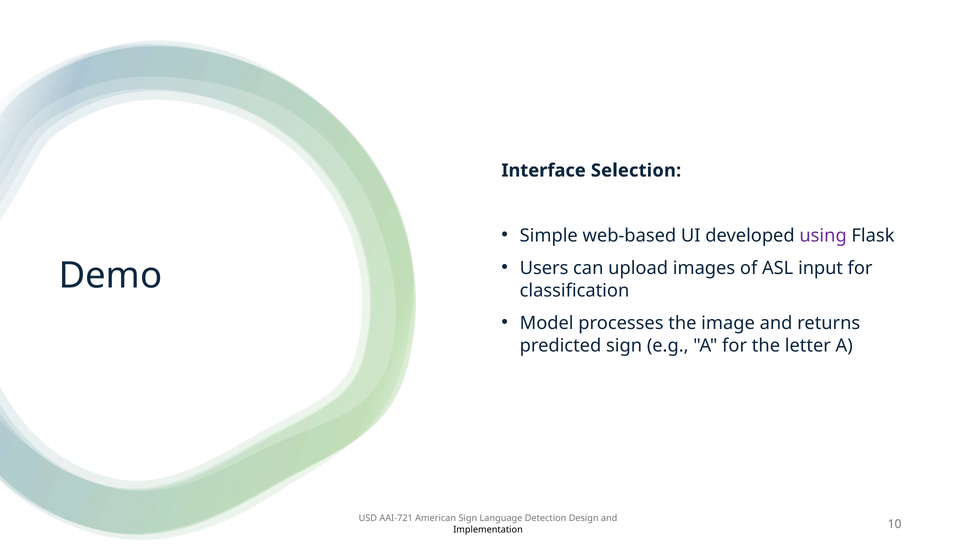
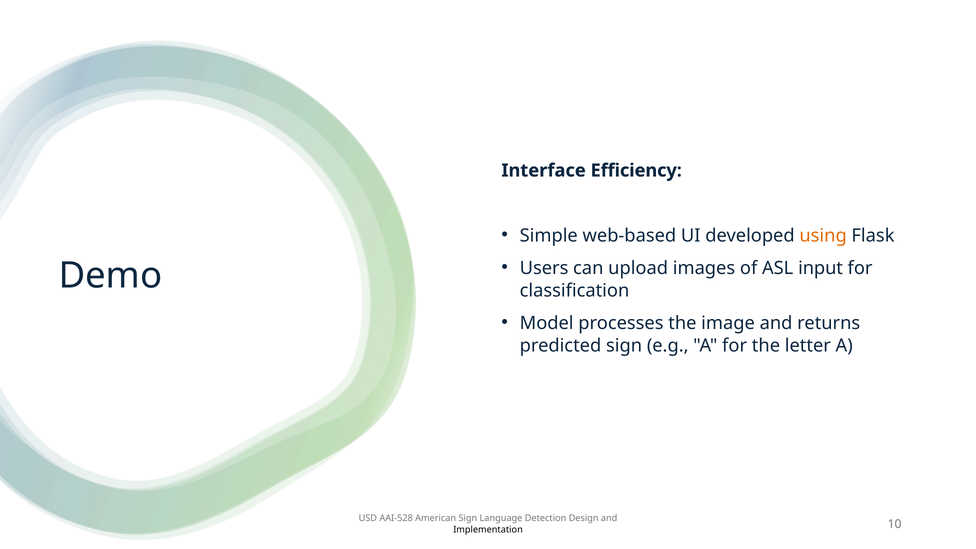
Selection: Selection -> Efficiency (636, 171)
using colour: purple -> orange (823, 236)
AAI-721: AAI-721 -> AAI-528 (396, 518)
